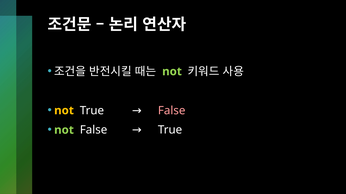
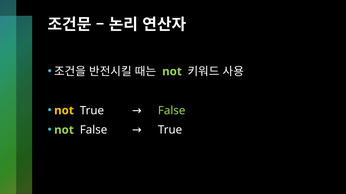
False colour: pink -> light green (172, 111)
